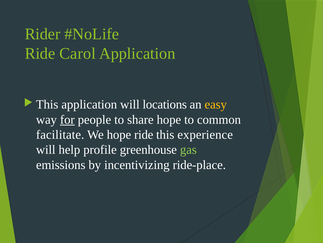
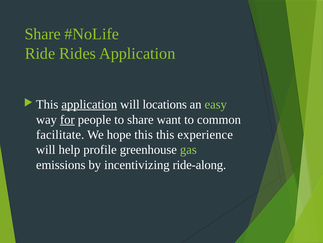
Rider: Rider -> Share (43, 34)
Carol: Carol -> Rides (78, 53)
application underline: none -> present (89, 104)
easy colour: yellow -> light green (216, 104)
share hope: hope -> want (169, 119)
hope ride: ride -> this (144, 134)
ride-place: ride-place -> ride-along (199, 164)
